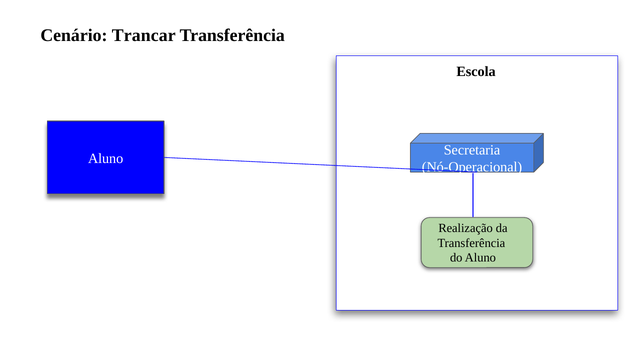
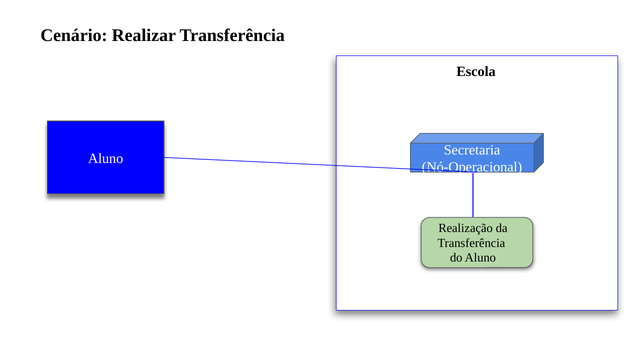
Trancar: Trancar -> Realizar (144, 35)
